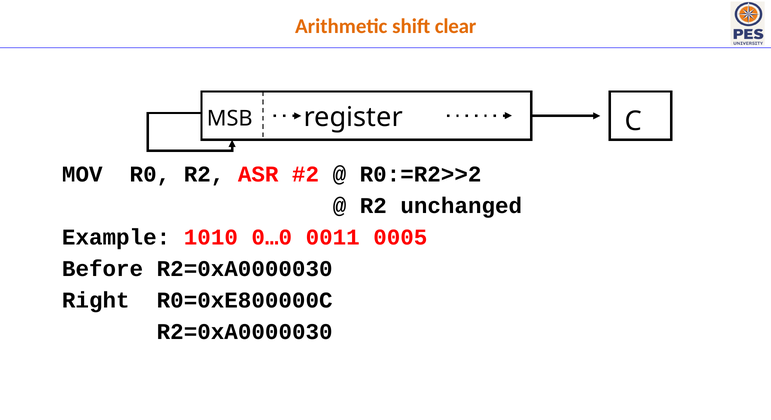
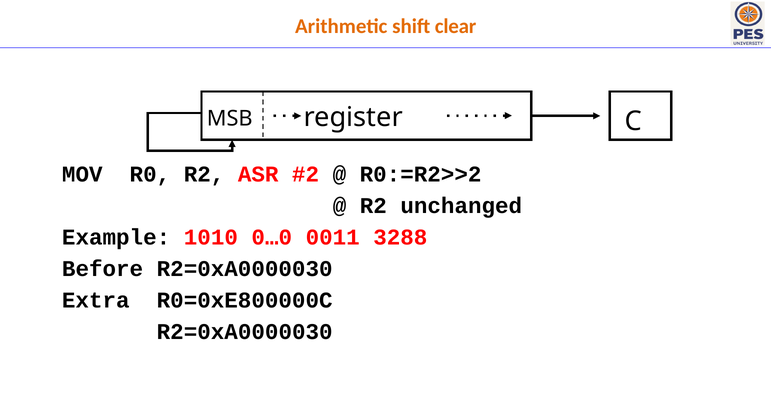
0005: 0005 -> 3288 (400, 237)
Right: Right -> Extra (96, 300)
